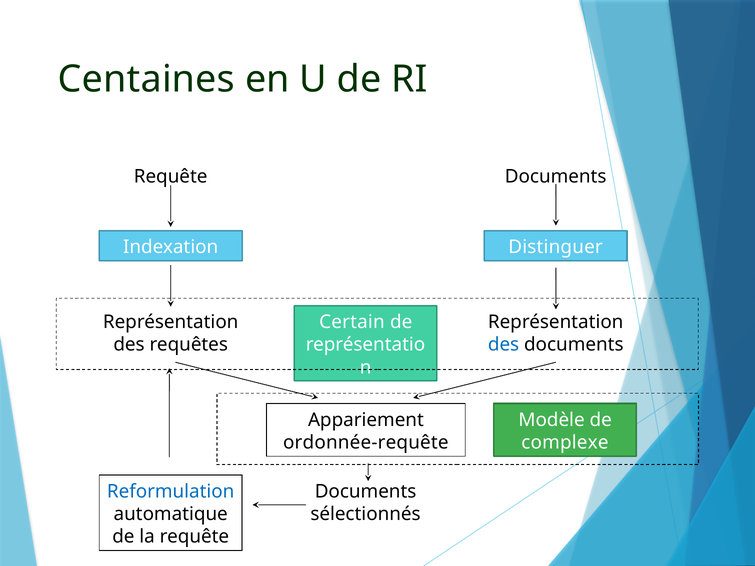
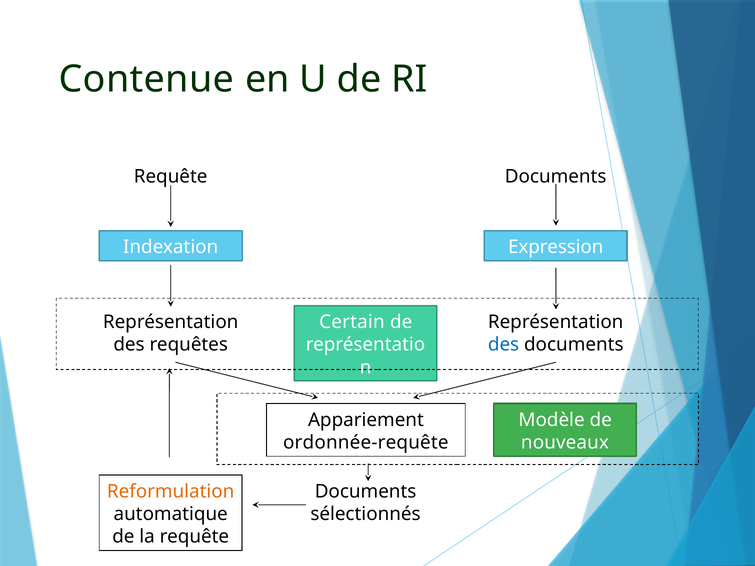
Centaines: Centaines -> Contenue (146, 79)
Distinguer: Distinguer -> Expression (556, 247)
complexe: complexe -> nouveaux (565, 443)
Reformulation colour: blue -> orange (171, 492)
